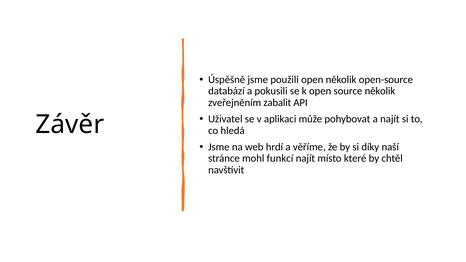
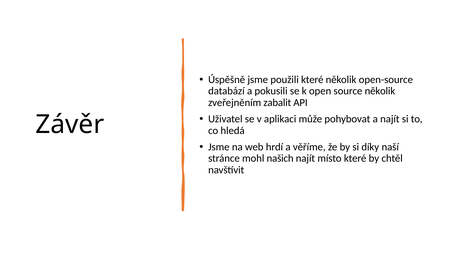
použili open: open -> které (312, 80)
funkcí: funkcí -> našich (280, 158)
